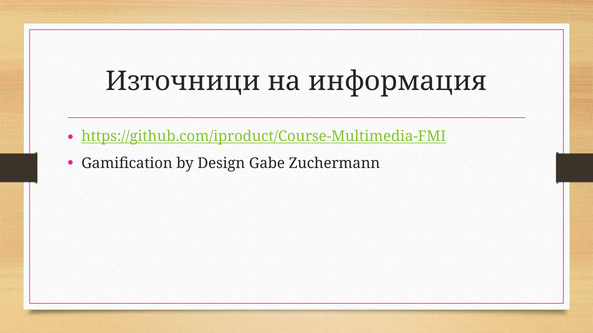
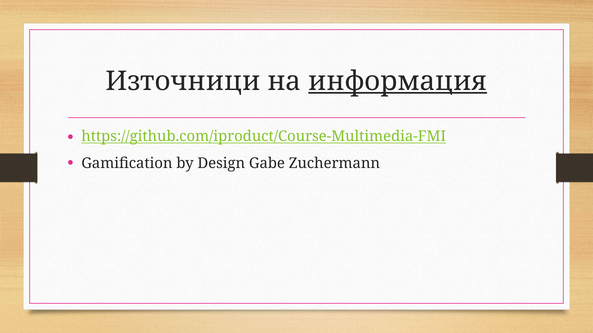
информация underline: none -> present (398, 81)
